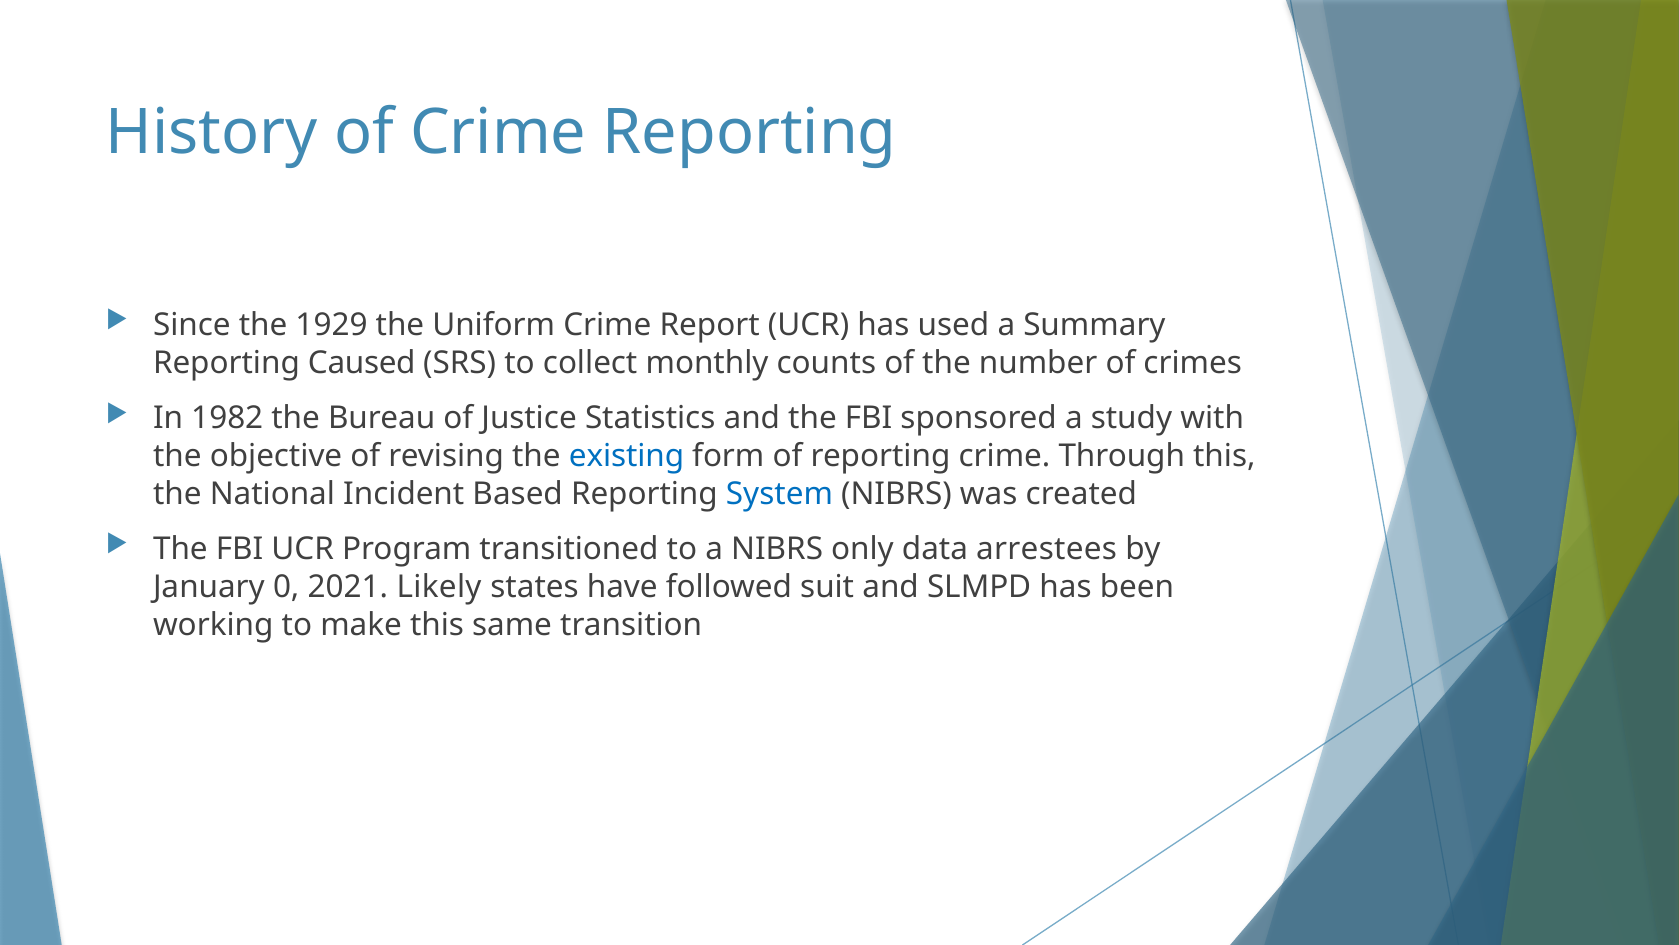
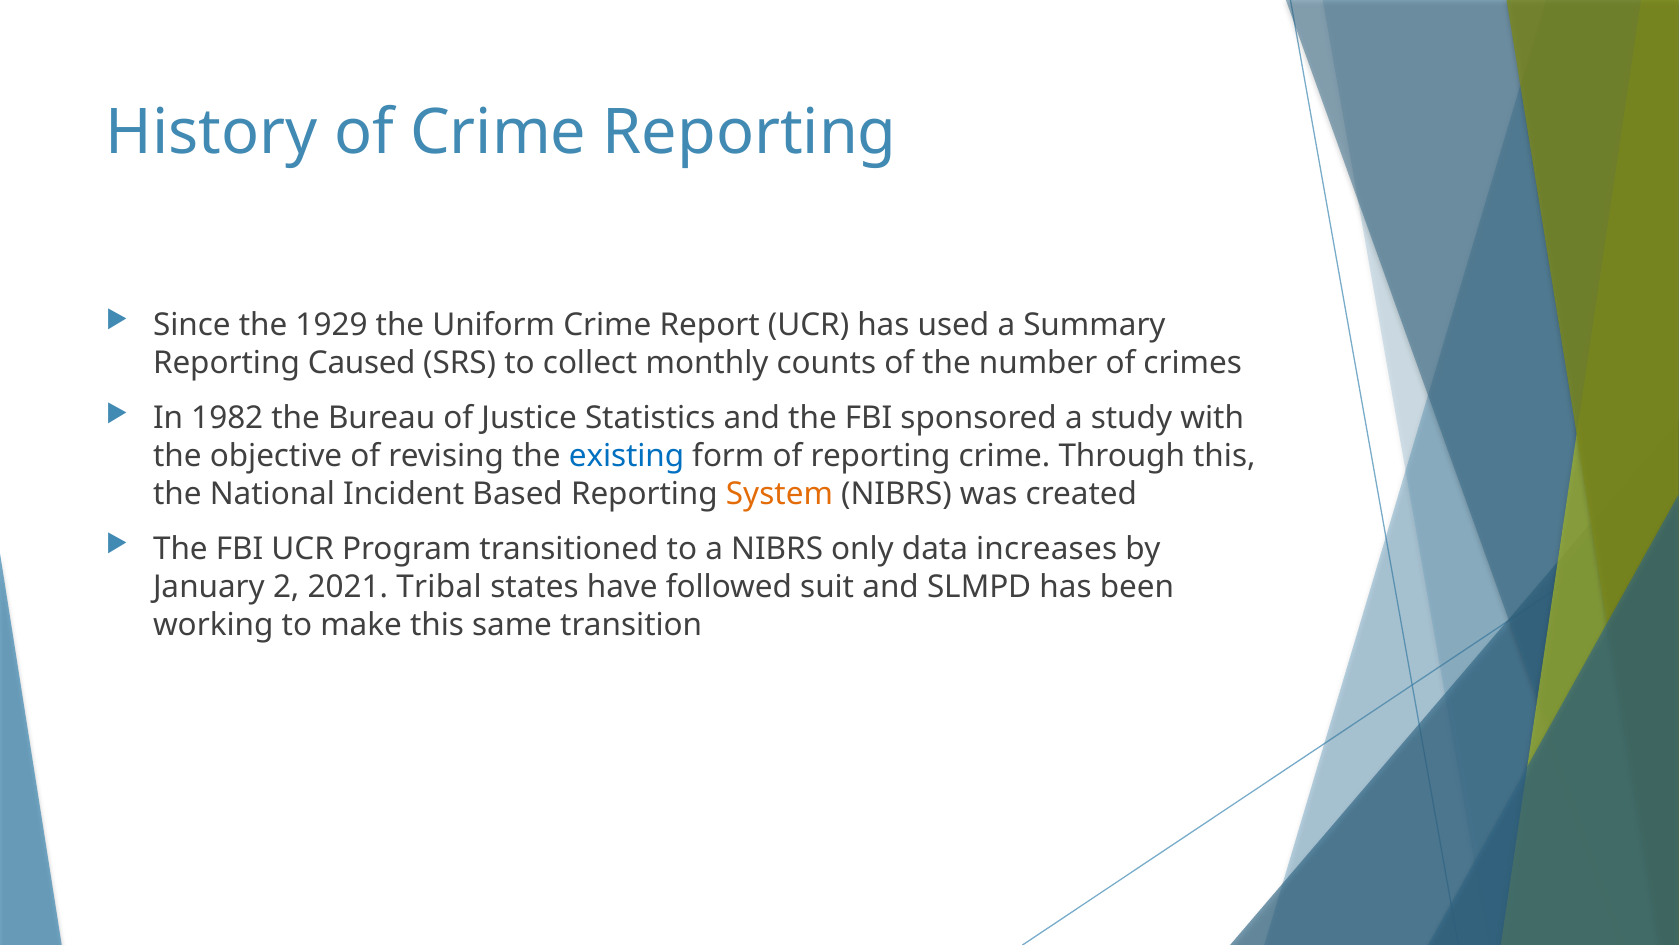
System colour: blue -> orange (779, 494)
arrestees: arrestees -> increases (1047, 549)
0: 0 -> 2 (286, 587)
Likely: Likely -> Tribal (439, 587)
